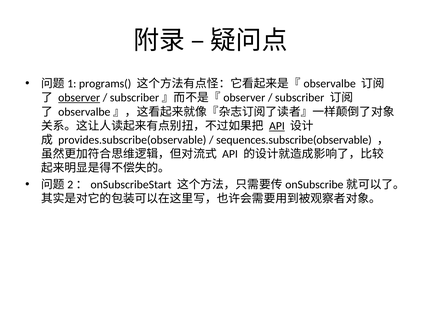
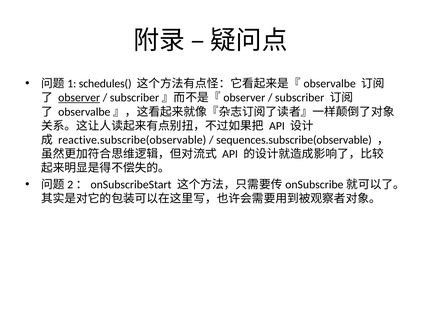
programs(: programs( -> schedules( (105, 84)
API underline: present -> none (277, 126)
provides.subscribe(observable: provides.subscribe(observable -> reactive.subscribe(observable (132, 140)
